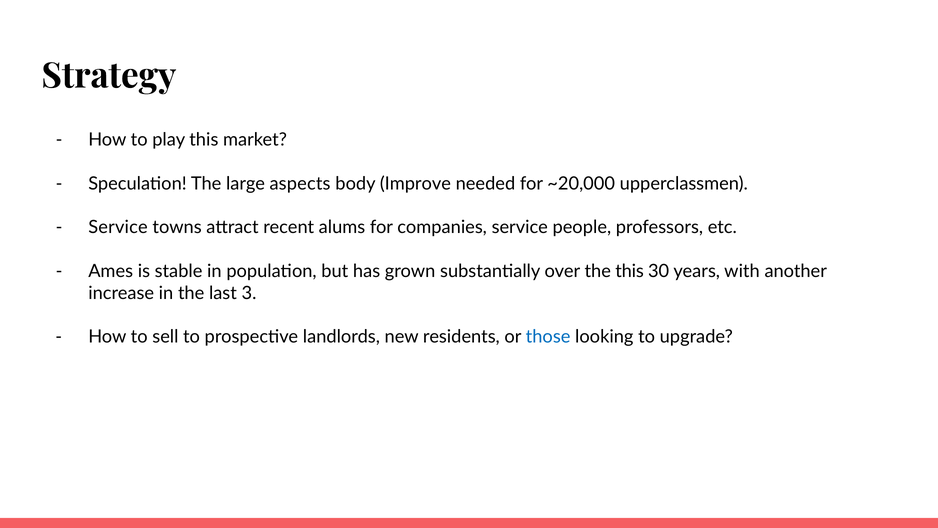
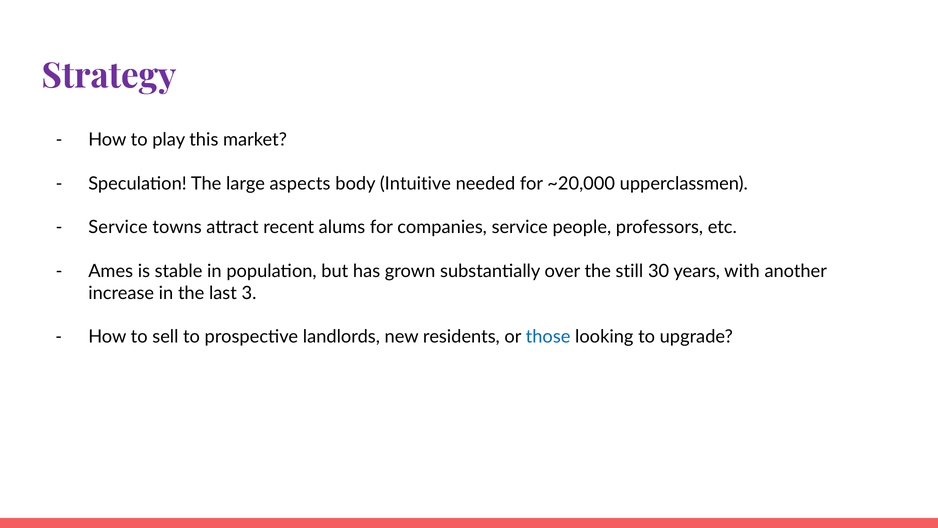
Strategy colour: black -> purple (109, 76)
Improve: Improve -> Intuitive (415, 183)
the this: this -> still (629, 271)
